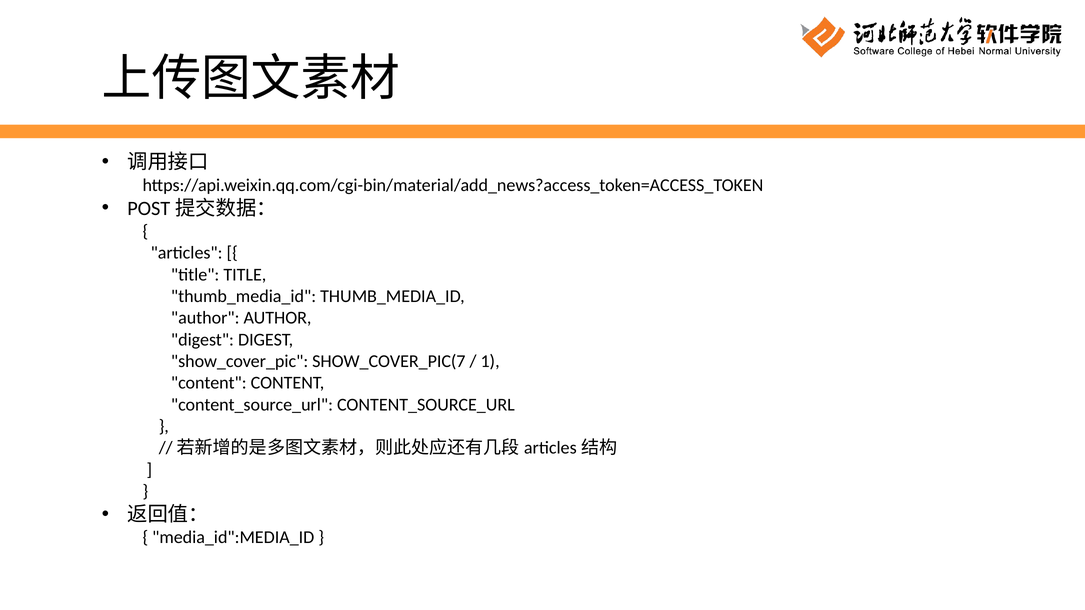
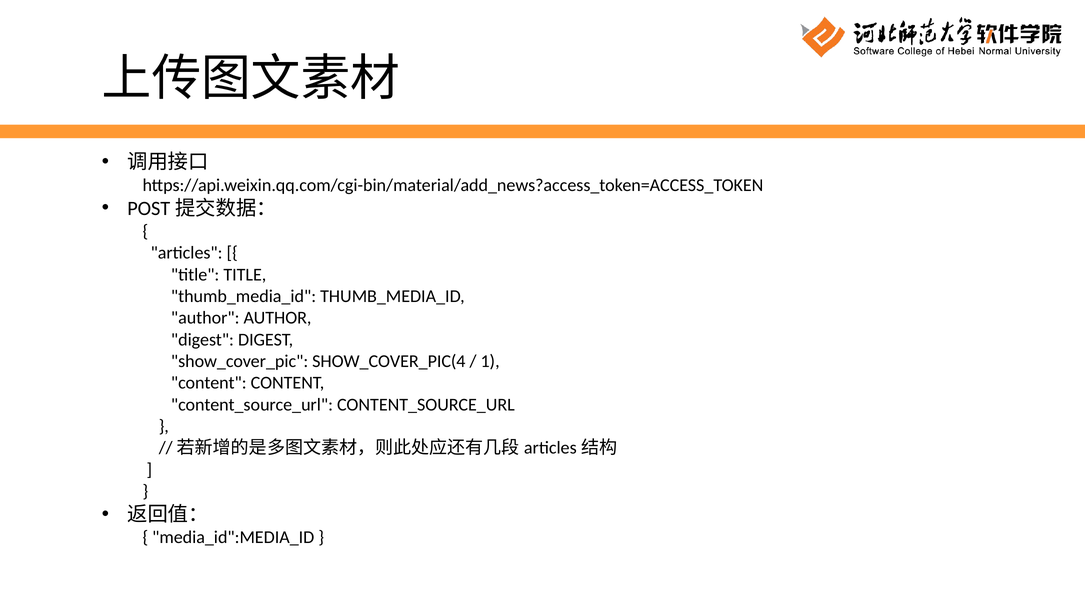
SHOW_COVER_PIC(7: SHOW_COVER_PIC(7 -> SHOW_COVER_PIC(4 (389, 361)
